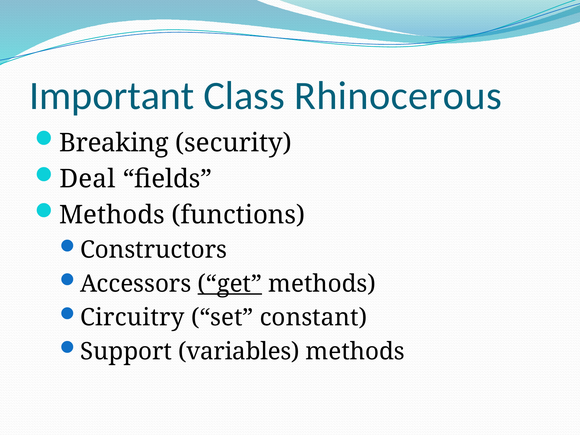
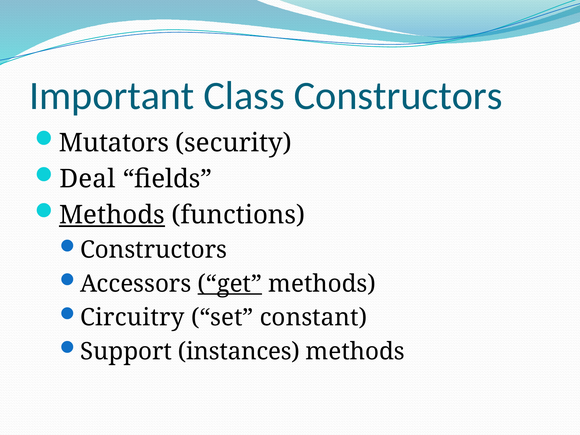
Class Rhinocerous: Rhinocerous -> Constructors (398, 96)
Breaking: Breaking -> Mutators (114, 143)
Methods underline: none -> present (112, 215)
variables: variables -> instances (239, 351)
